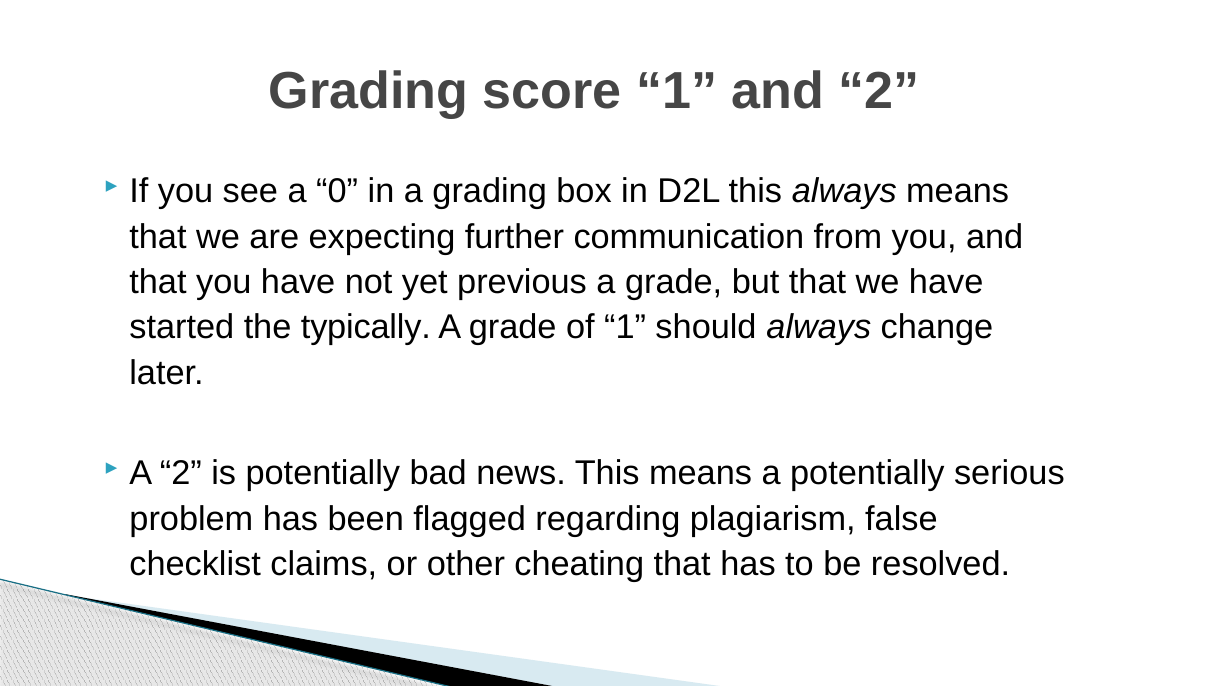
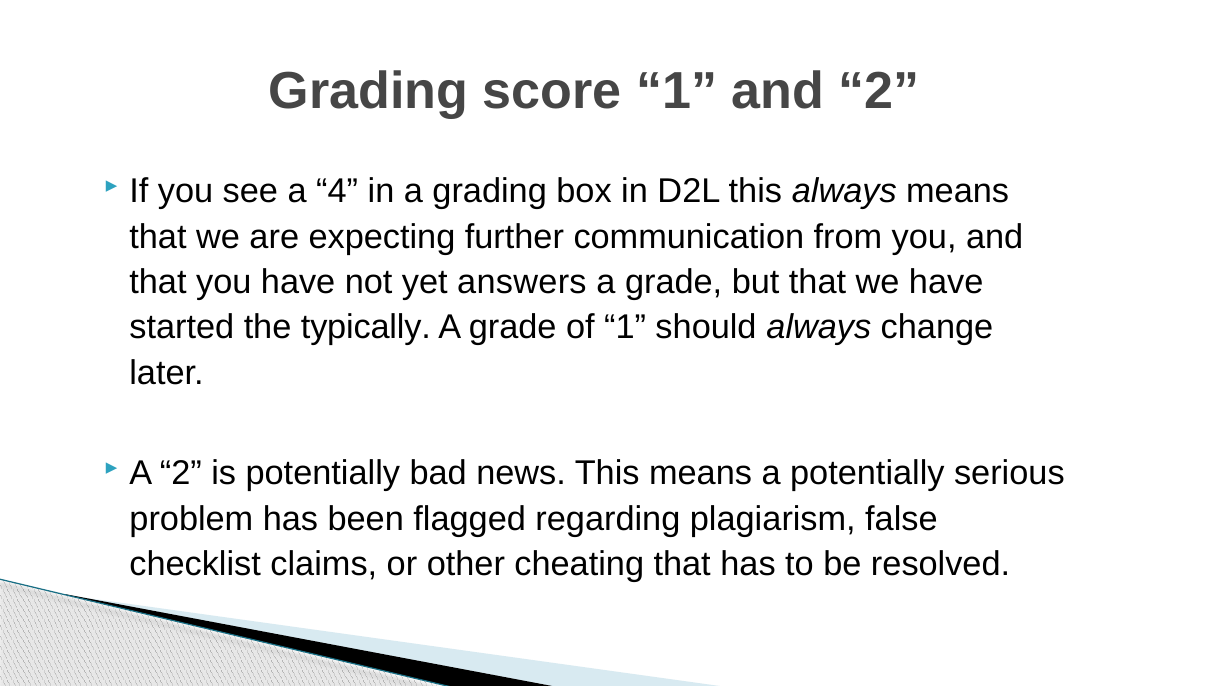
0: 0 -> 4 (337, 192)
previous: previous -> answers (522, 282)
